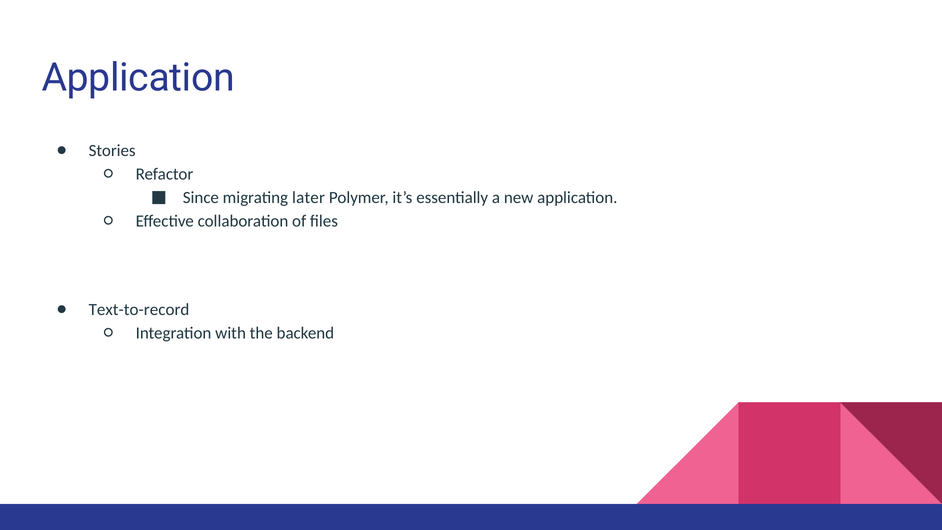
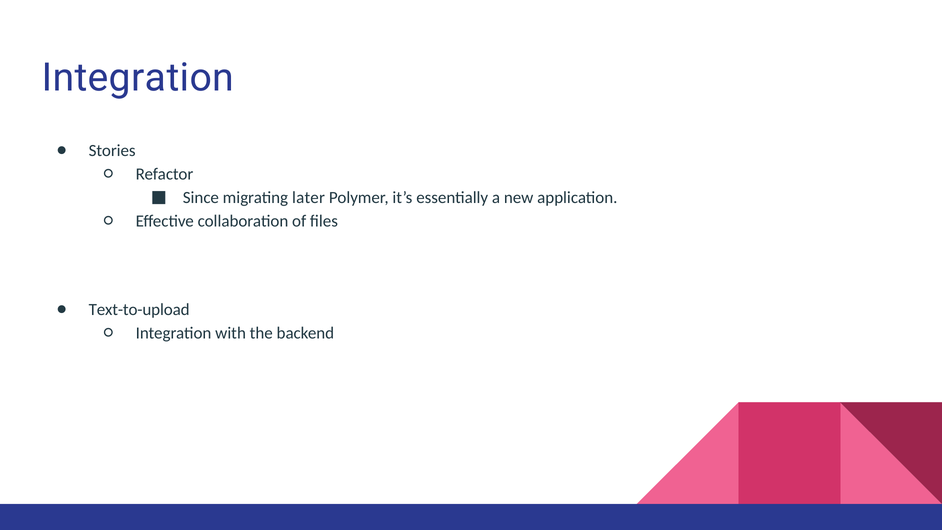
Application: Application -> Integration (138, 78)
Text-to-record: Text-to-record -> Text-to-upload (139, 310)
